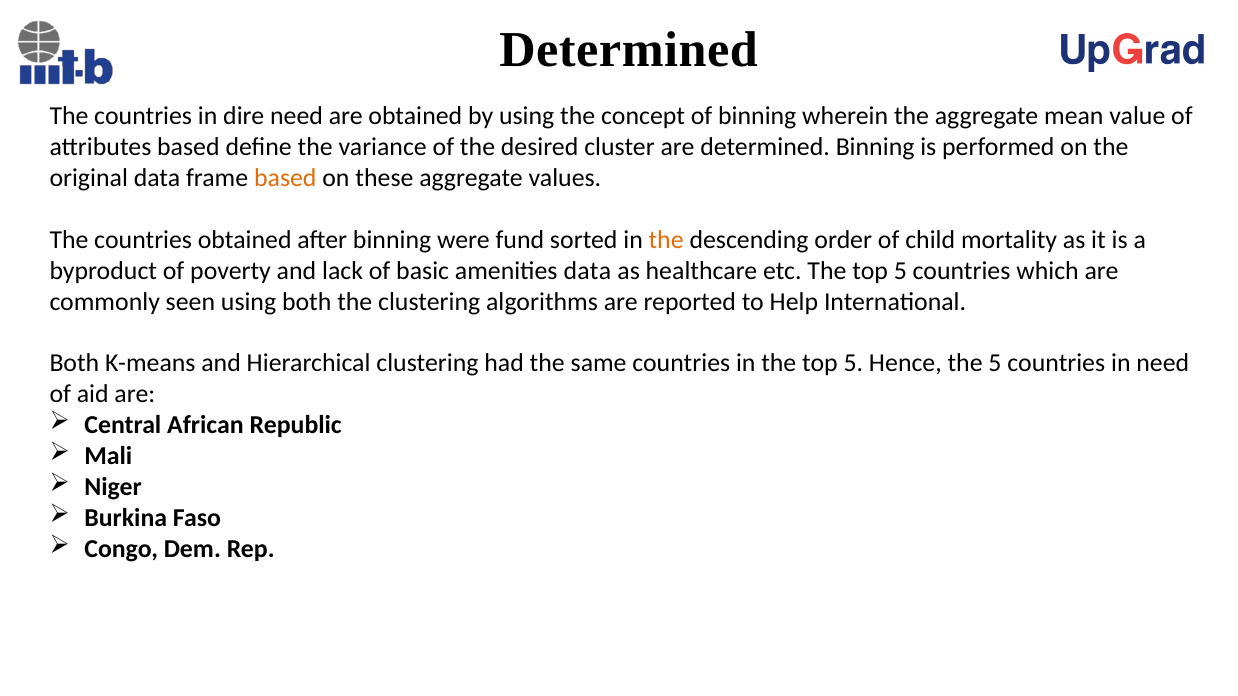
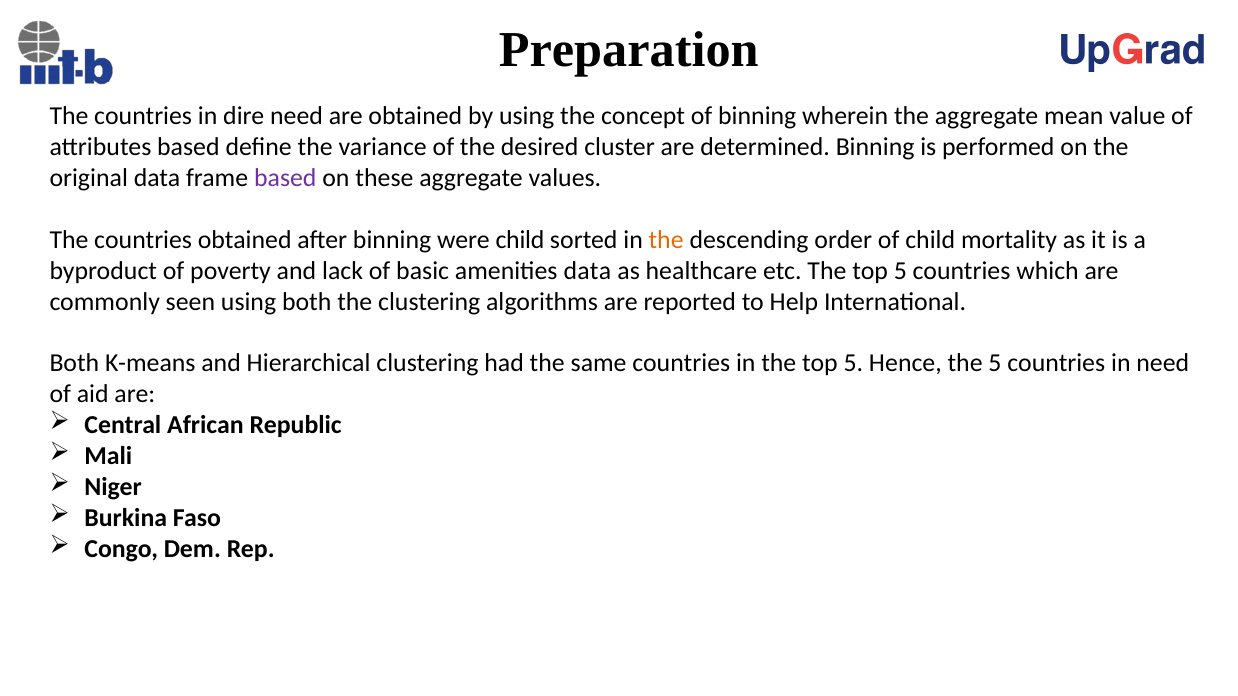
Determined: Determined -> Preparation (629, 50)
based colour: orange -> purple (285, 178)
were fund: fund -> child (520, 240)
